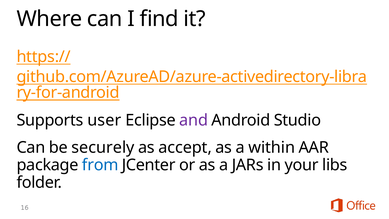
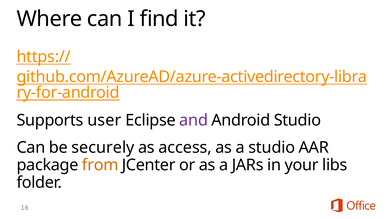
accept: accept -> access (185, 147)
a within: within -> studio (272, 147)
from colour: blue -> orange (100, 165)
